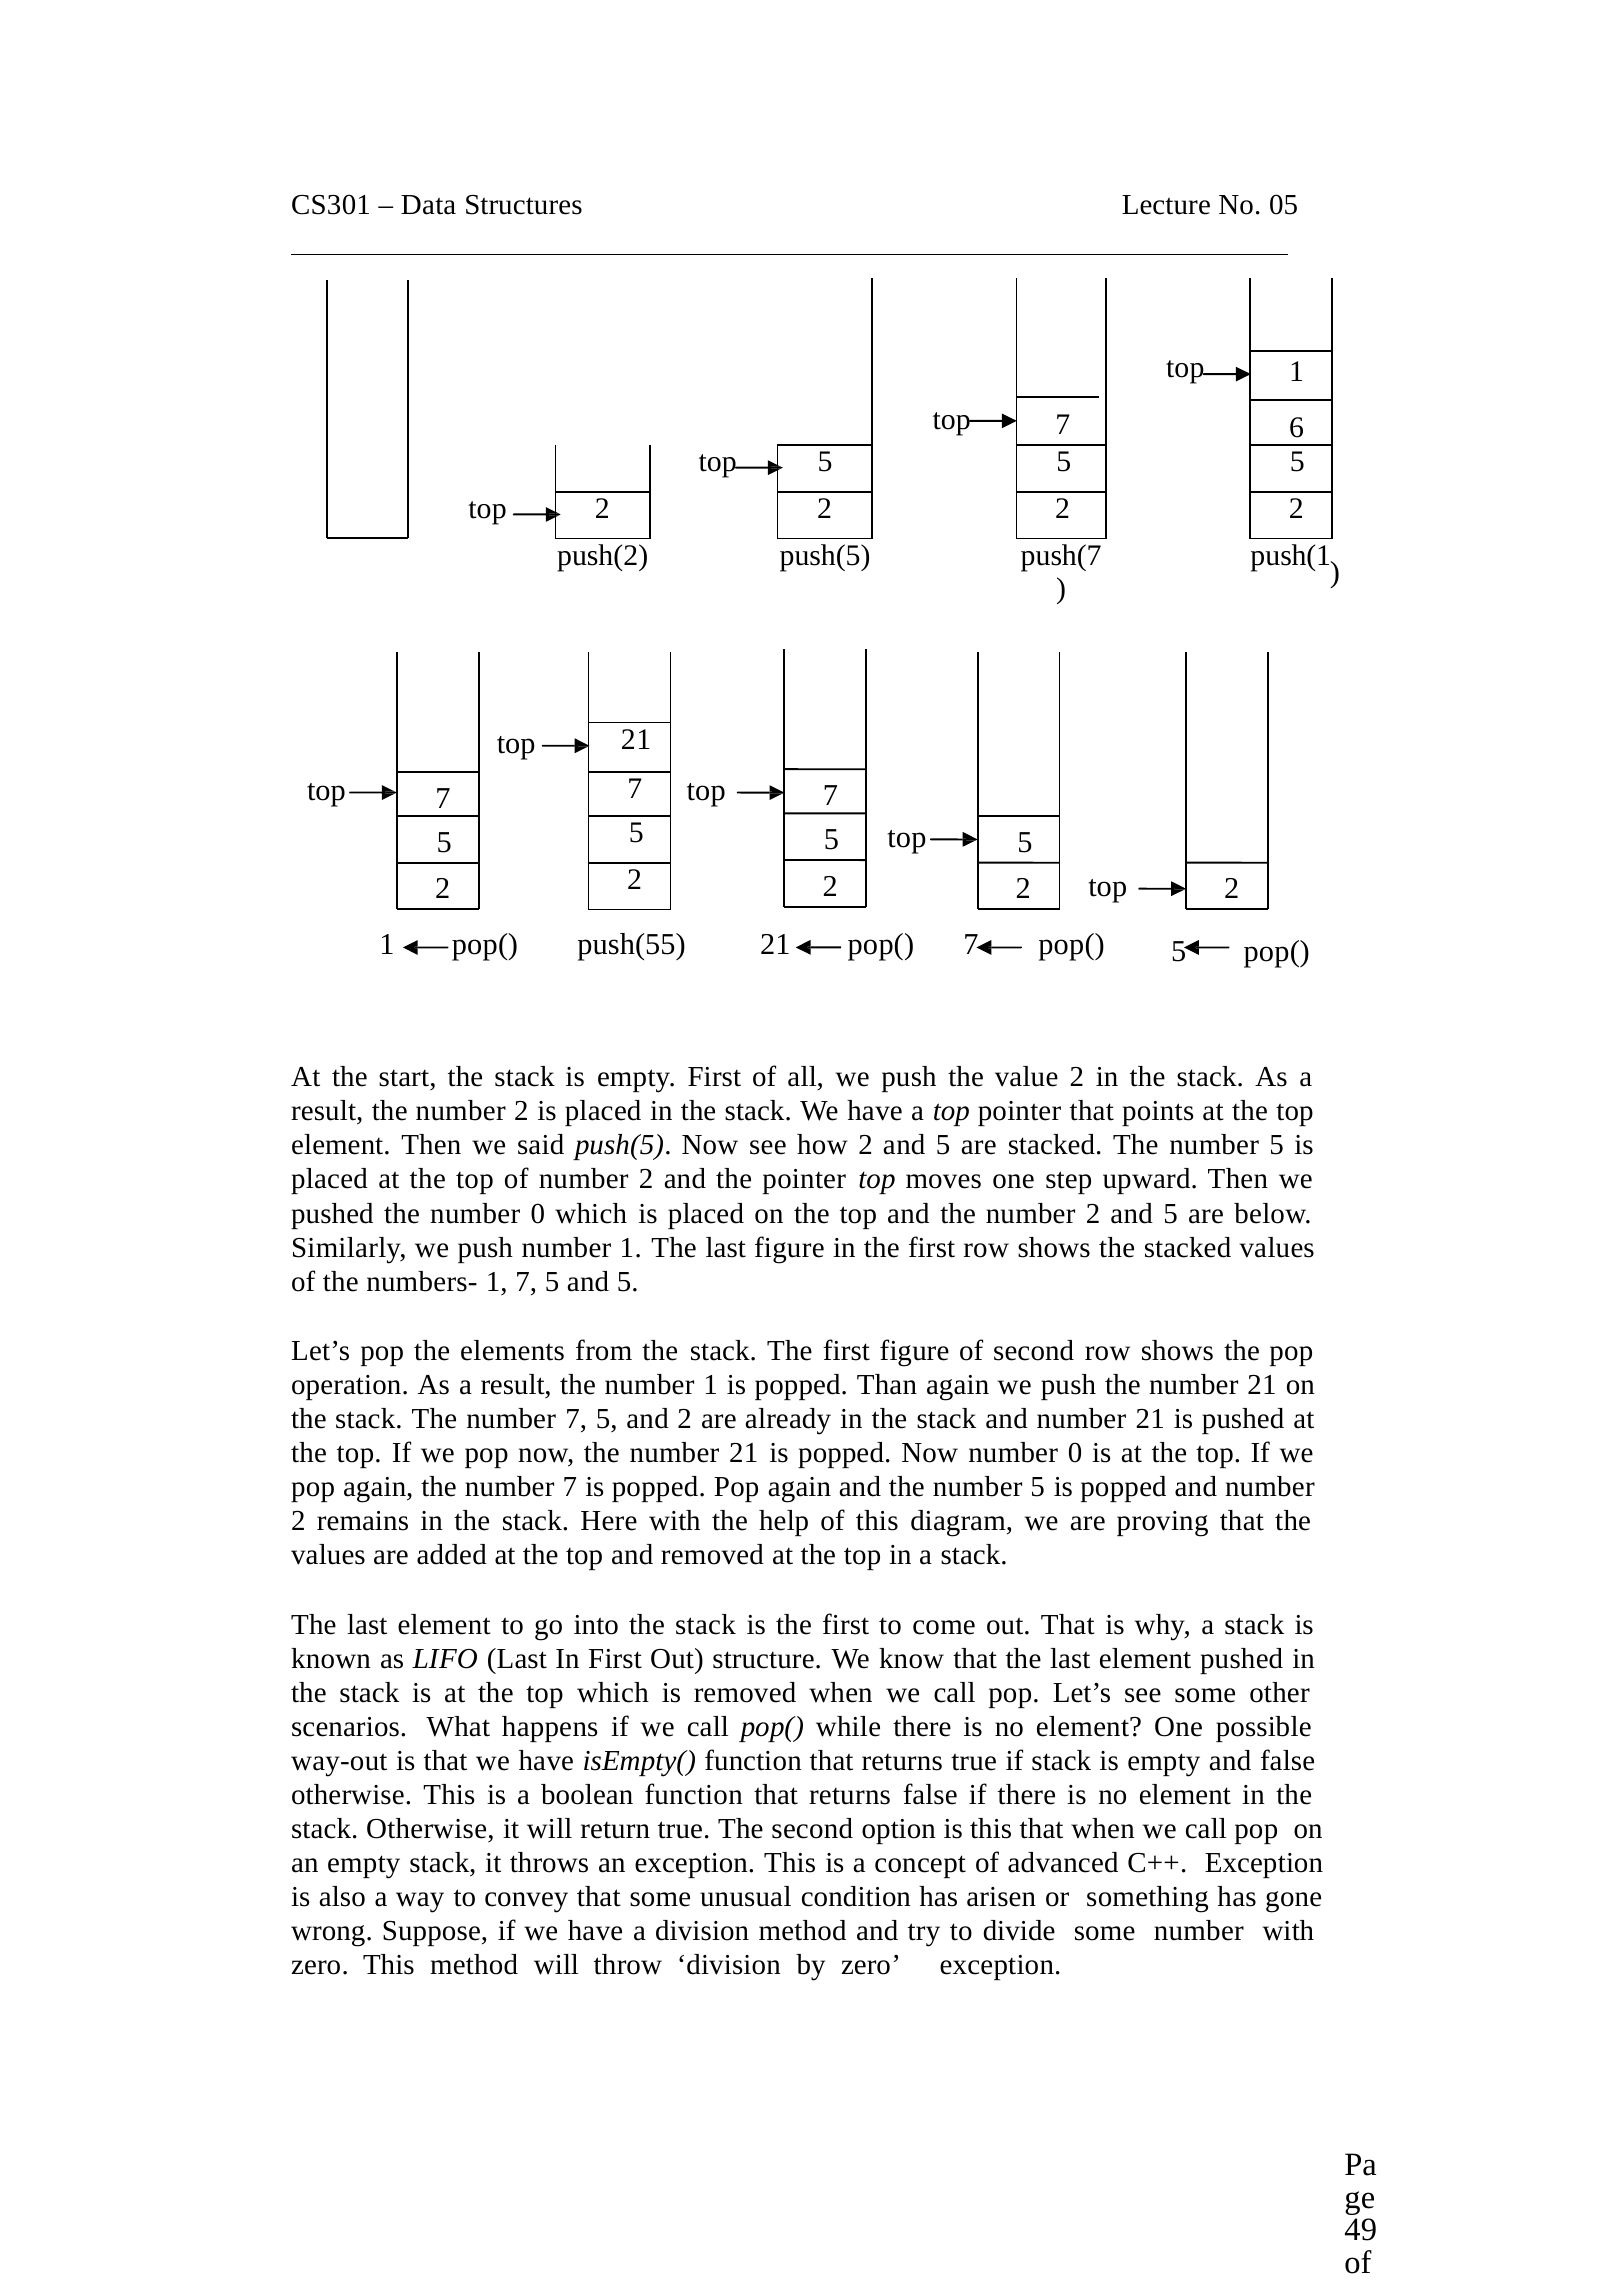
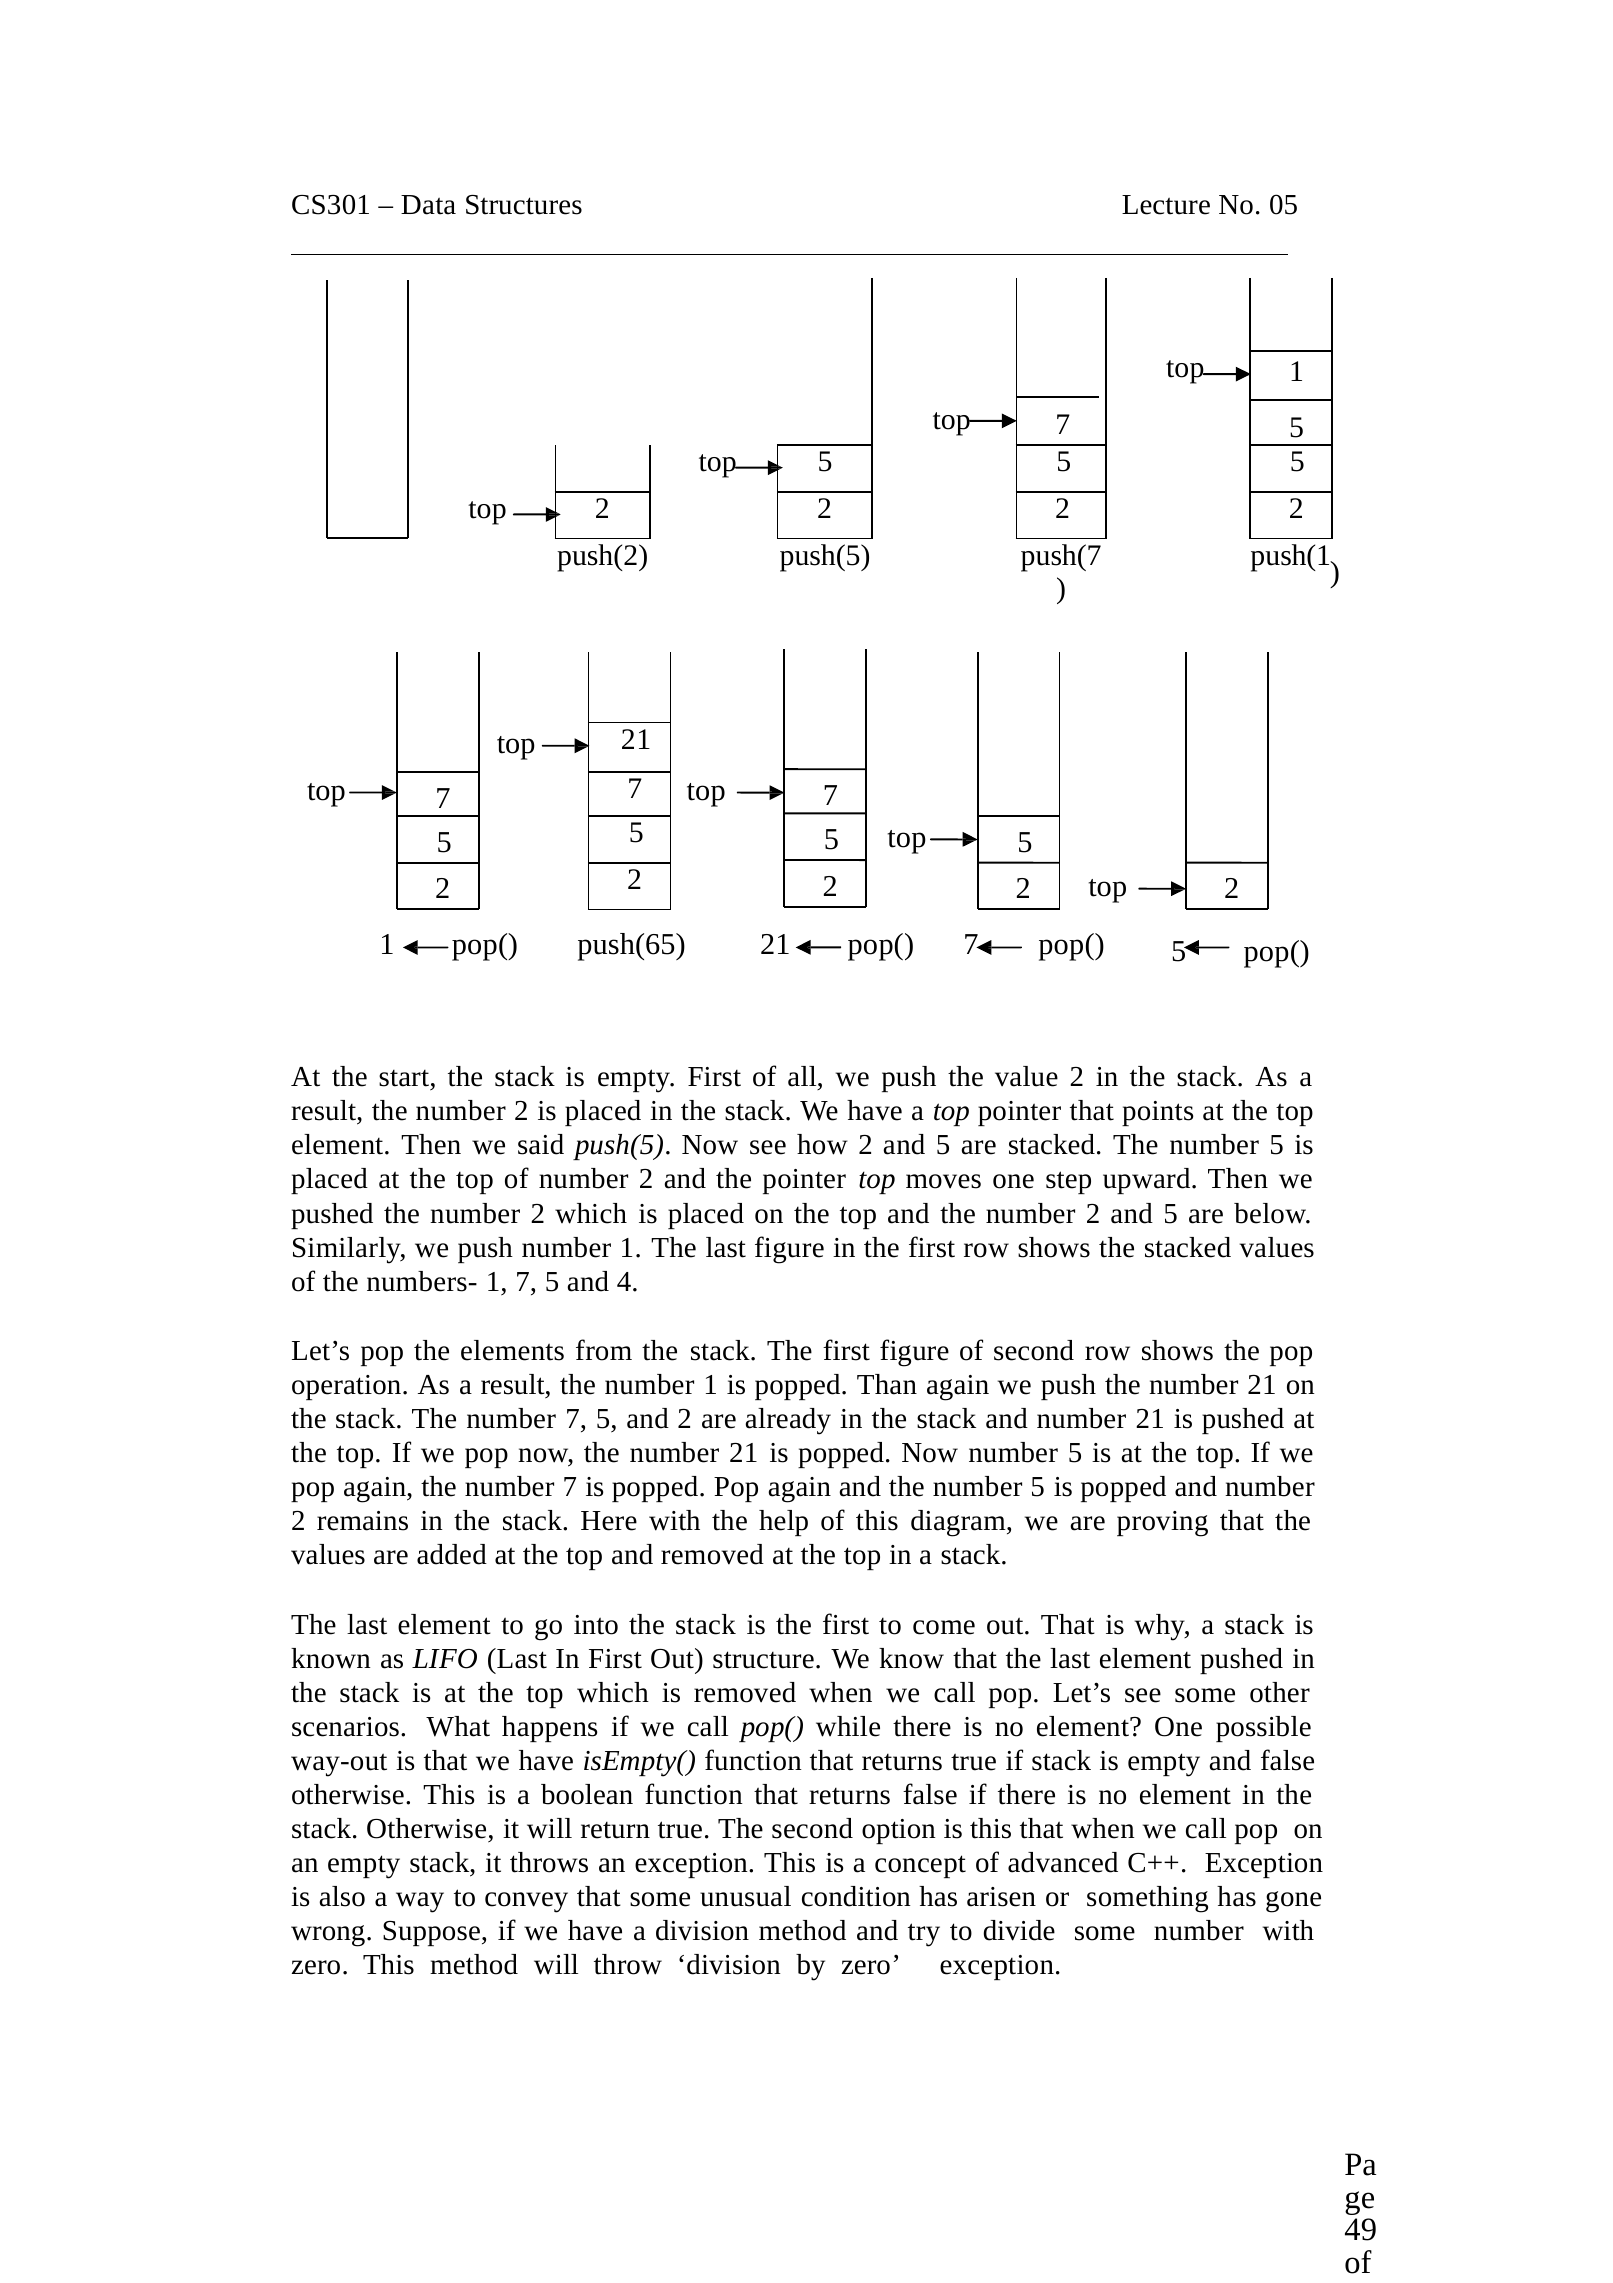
top 7 6: 6 -> 5 (1297, 427)
push(55: push(55 -> push(65 (632, 944)
pushed the number 0: 0 -> 2 (538, 1213)
5 and 5: 5 -> 4 (628, 1281)
Now number 0: 0 -> 5 (1075, 1453)
